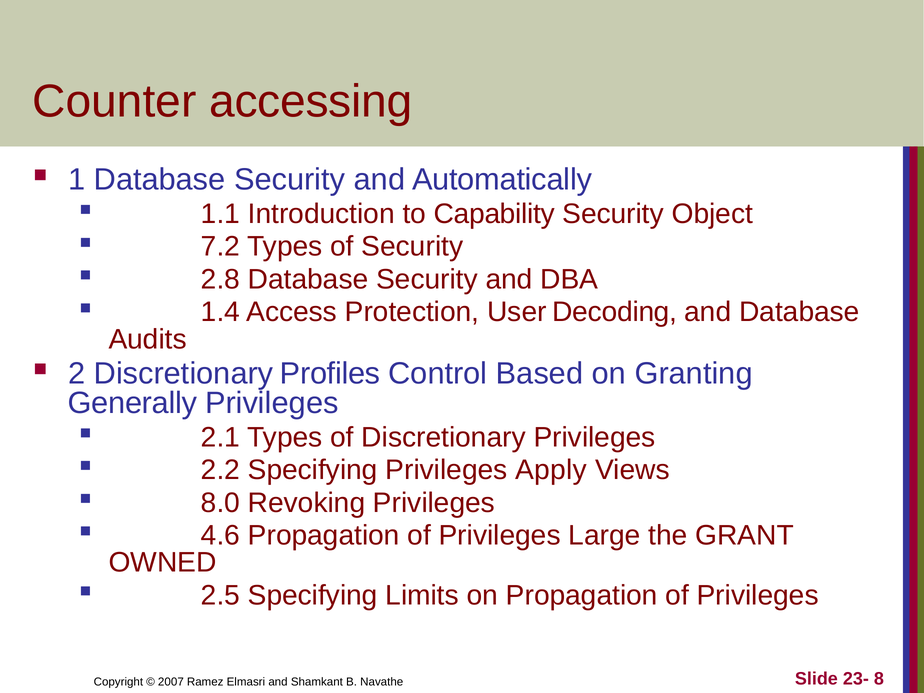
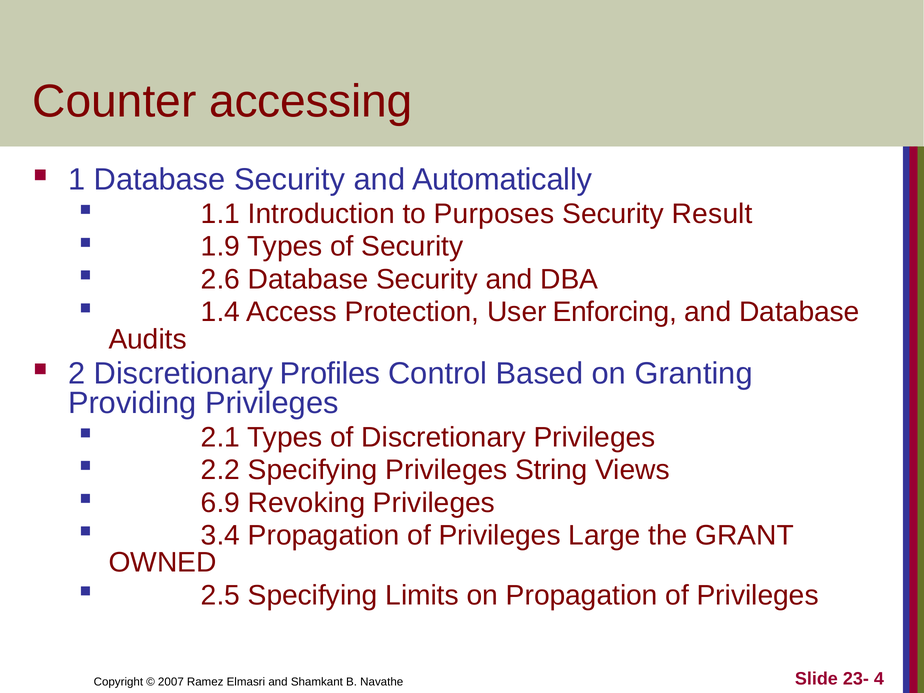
Capability: Capability -> Purposes (494, 214)
Object: Object -> Result (712, 214)
7.2: 7.2 -> 1.9 (221, 247)
2.8: 2.8 -> 2.6 (221, 279)
Decoding: Decoding -> Enforcing (615, 312)
Generally: Generally -> Providing (132, 403)
Apply: Apply -> String (551, 470)
8.0: 8.0 -> 6.9 (221, 503)
4.6: 4.6 -> 3.4 (221, 535)
8: 8 -> 4 (879, 679)
